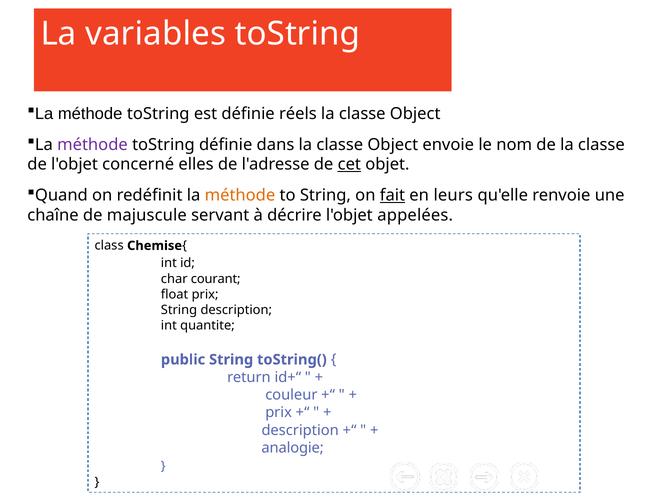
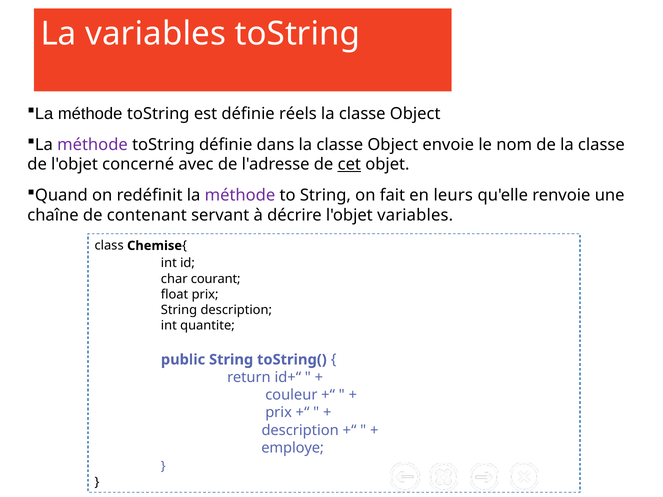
elles: elles -> avec (196, 165)
méthode colour: orange -> purple (240, 196)
fait underline: present -> none (392, 196)
majuscule: majuscule -> contenant (147, 215)
l'objet appelées: appelées -> variables (415, 215)
analogie: analogie -> employe (293, 448)
